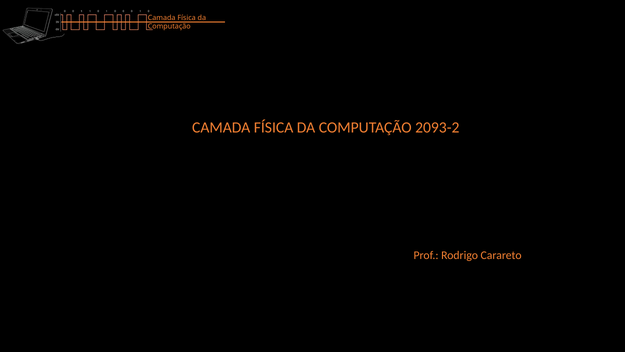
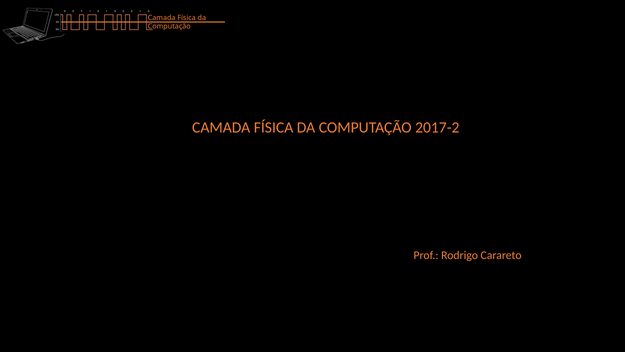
2093-2: 2093-2 -> 2017-2 (437, 128)
